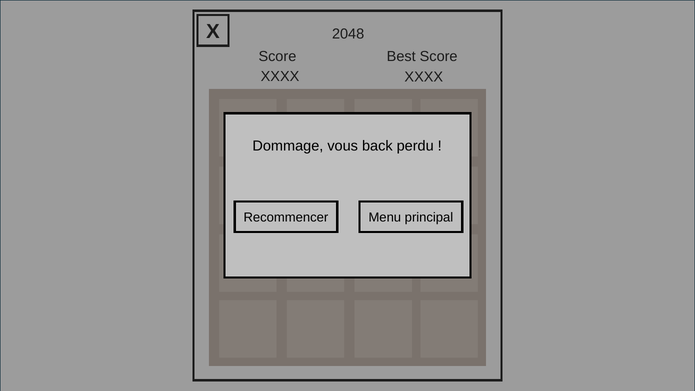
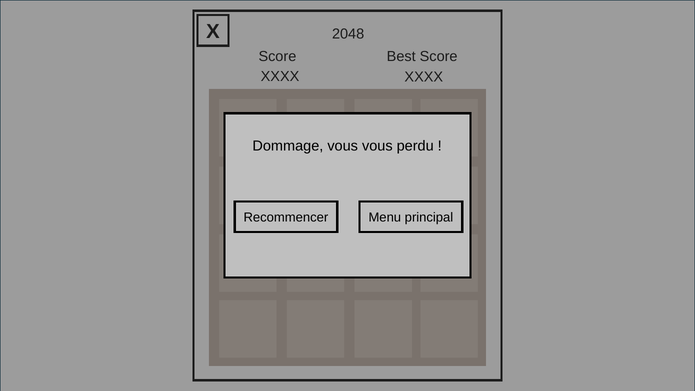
vous back: back -> vous (377, 146)
